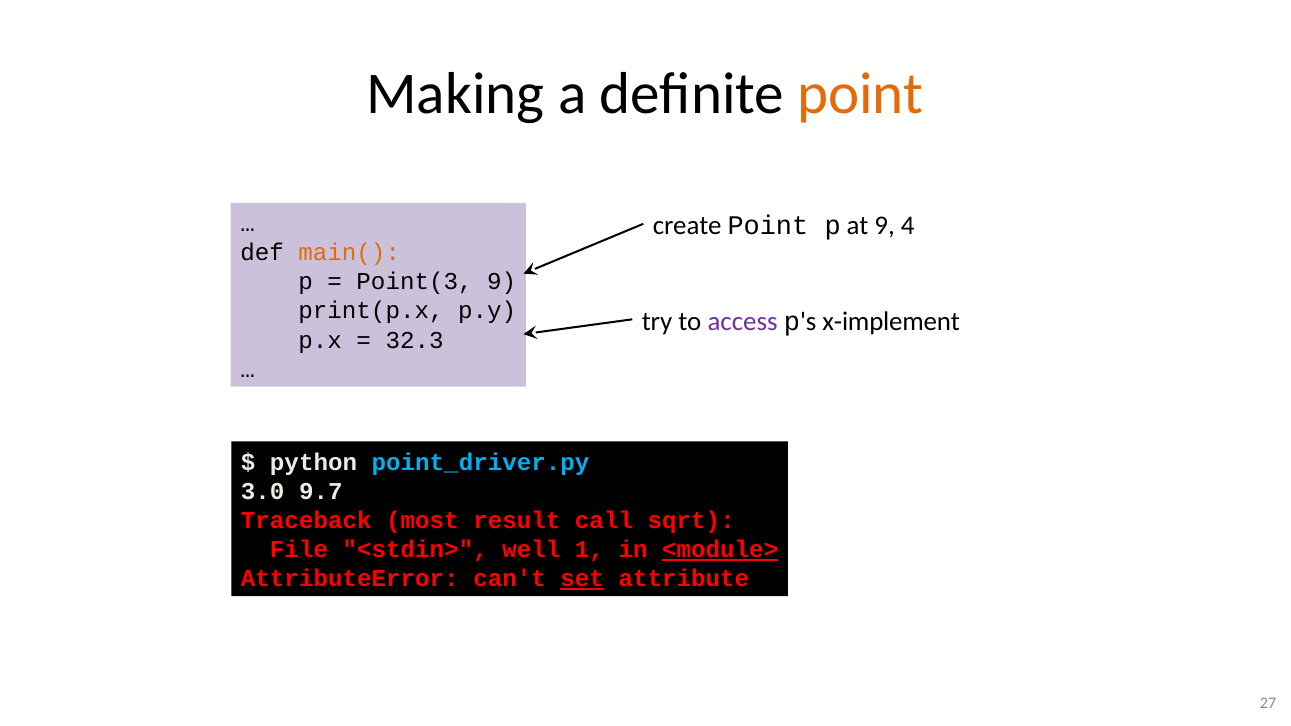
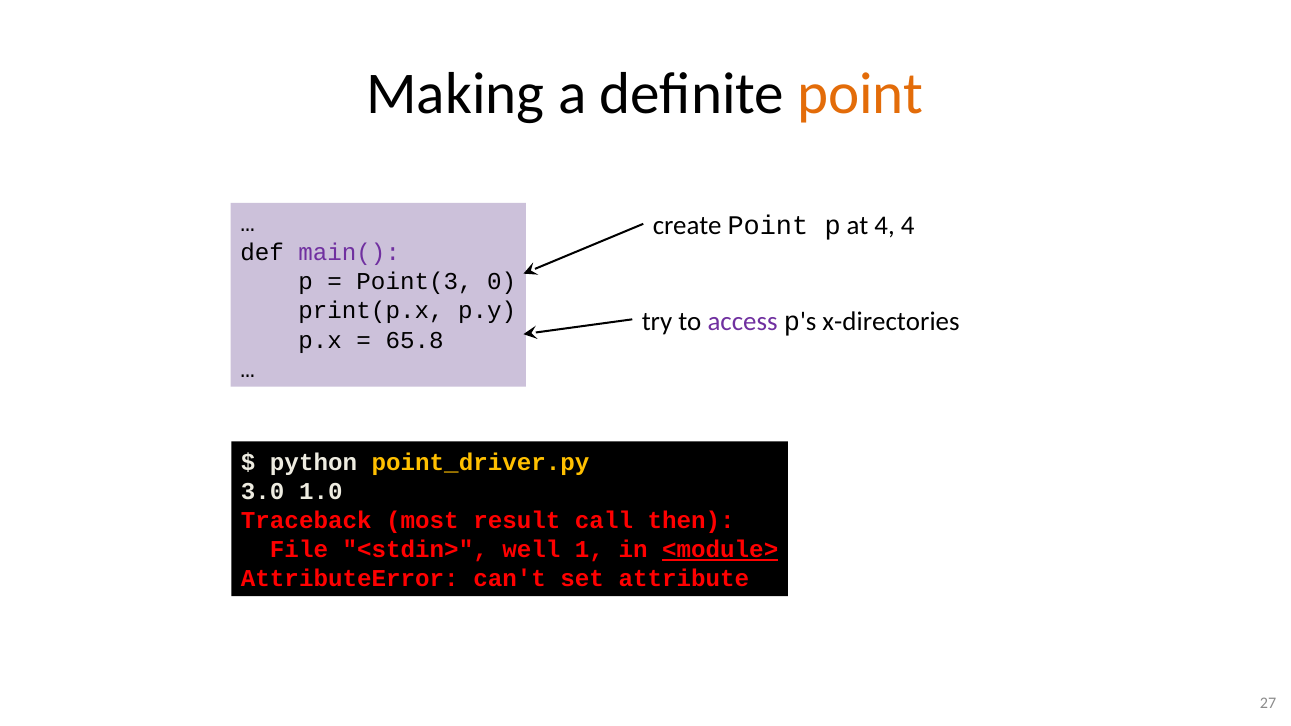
at 9: 9 -> 4 (885, 226)
main( colour: orange -> purple (349, 253)
Point(3 9: 9 -> 0 (502, 282)
x-implement: x-implement -> x-directories (891, 321)
32.3: 32.3 -> 65.8 (415, 340)
point_driver.py colour: light blue -> yellow (481, 463)
9.7: 9.7 -> 1.0 (321, 492)
sqrt: sqrt -> then (691, 521)
set underline: present -> none (582, 579)
